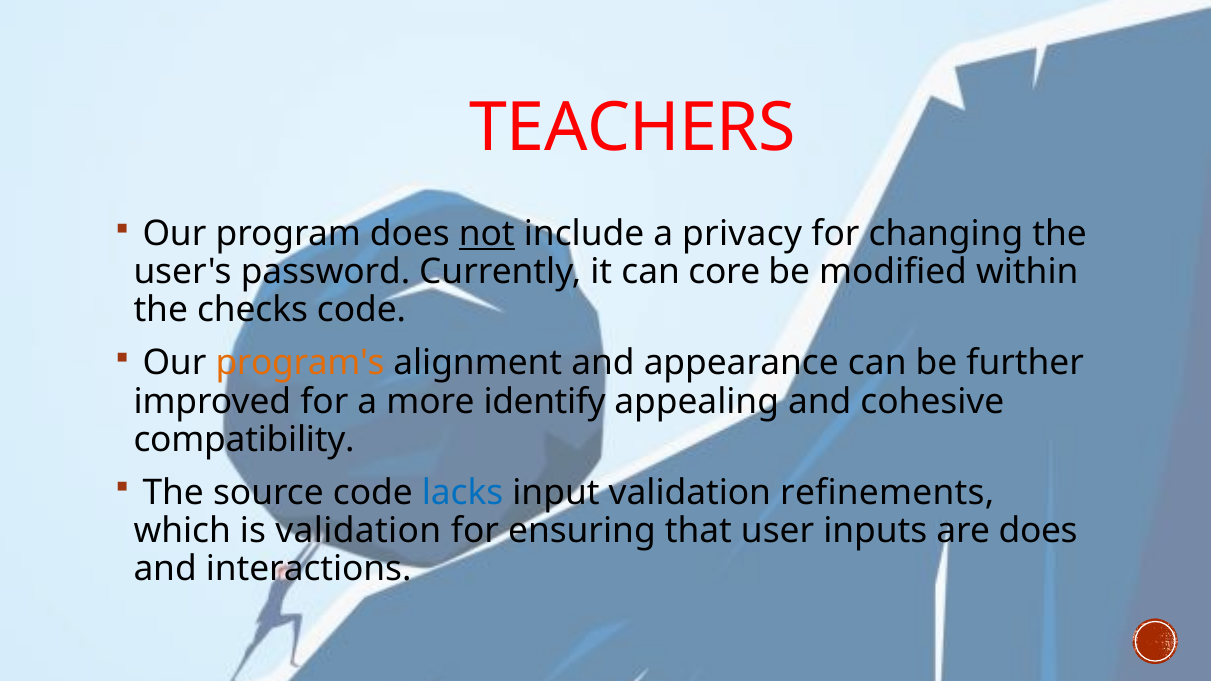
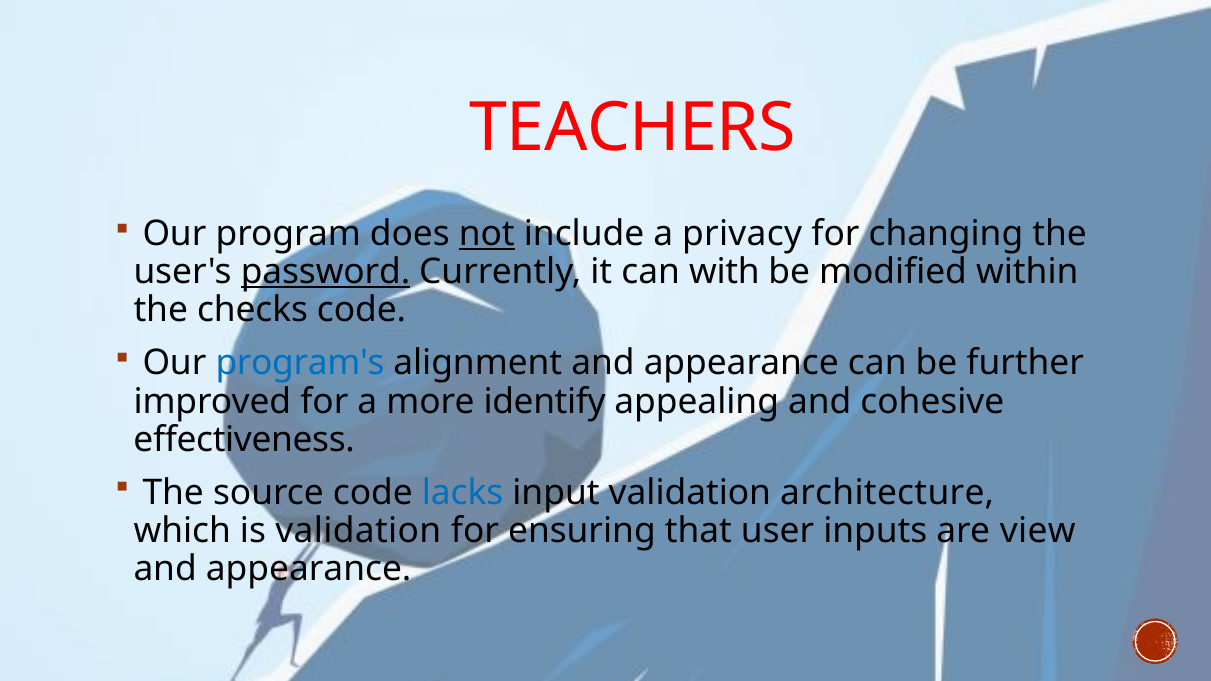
password underline: none -> present (326, 272)
core: core -> with (724, 272)
program's colour: orange -> blue (300, 363)
compatibility: compatibility -> effectiveness (244, 440)
refinements: refinements -> architecture (887, 493)
are does: does -> view (1038, 531)
interactions: interactions -> appearance (309, 569)
